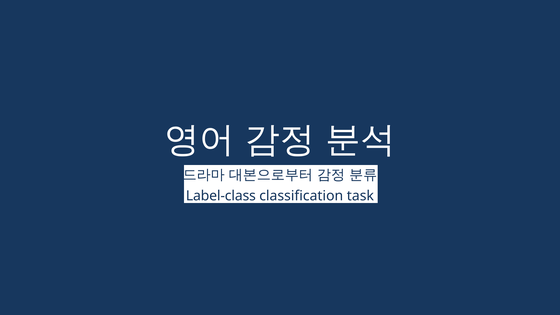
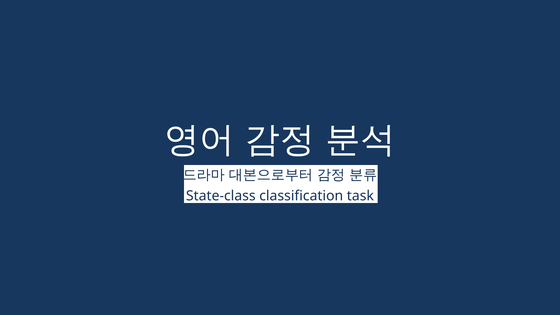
Label-class: Label-class -> State-class (221, 196)
